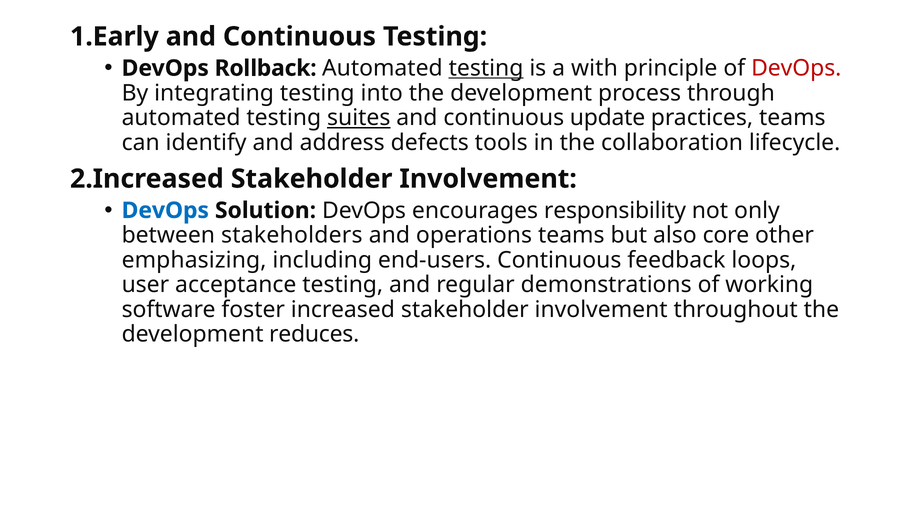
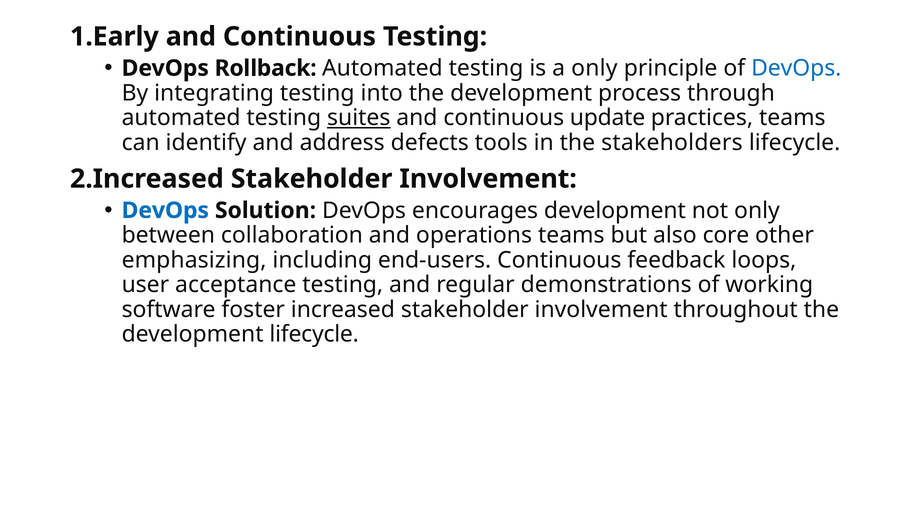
testing underline: present -> none (486, 68)
a with: with -> only (594, 68)
DevOps colour: red -> blue (796, 68)
collaboration: collaboration -> stakeholders (672, 143)
encourages responsibility: responsibility -> development (615, 211)
stakeholders: stakeholders -> collaboration (292, 235)
development reduces: reduces -> lifecycle (314, 334)
